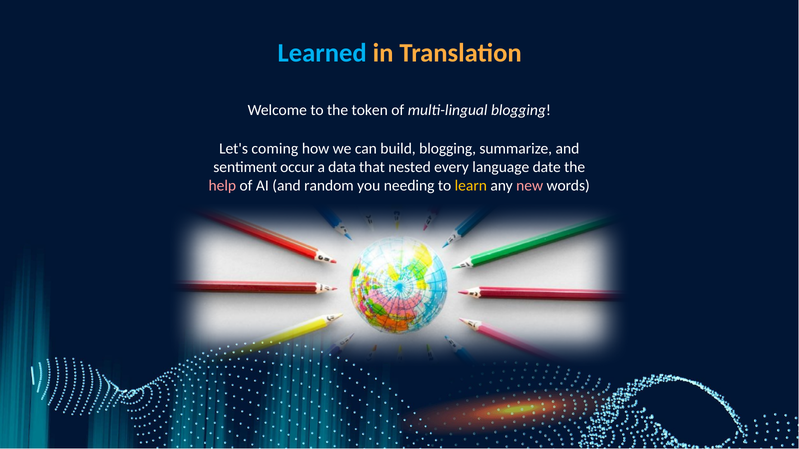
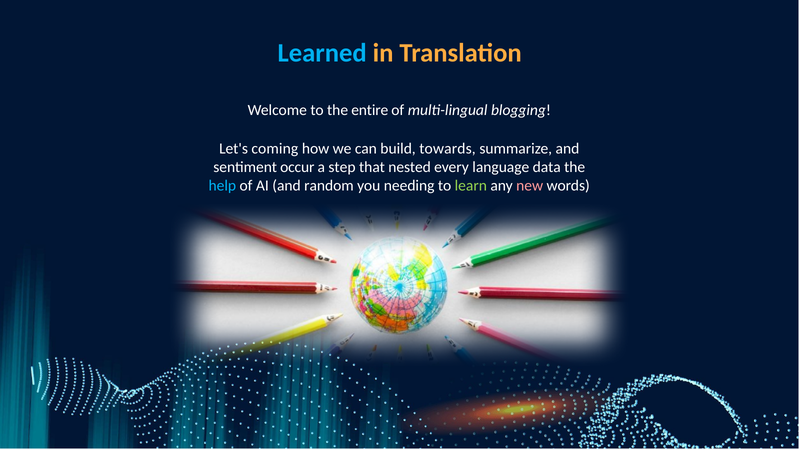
token: token -> entire (370, 110)
build blogging: blogging -> towards (447, 149)
data: data -> step (342, 167)
date: date -> data (547, 167)
help colour: pink -> light blue (222, 186)
learn colour: yellow -> light green (471, 186)
